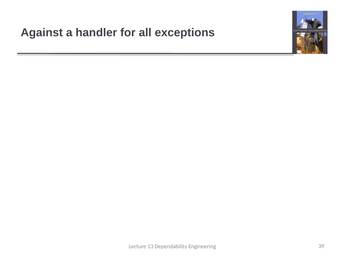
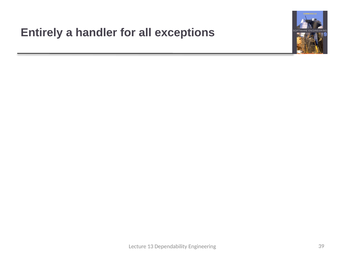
Against: Against -> Entirely (42, 33)
